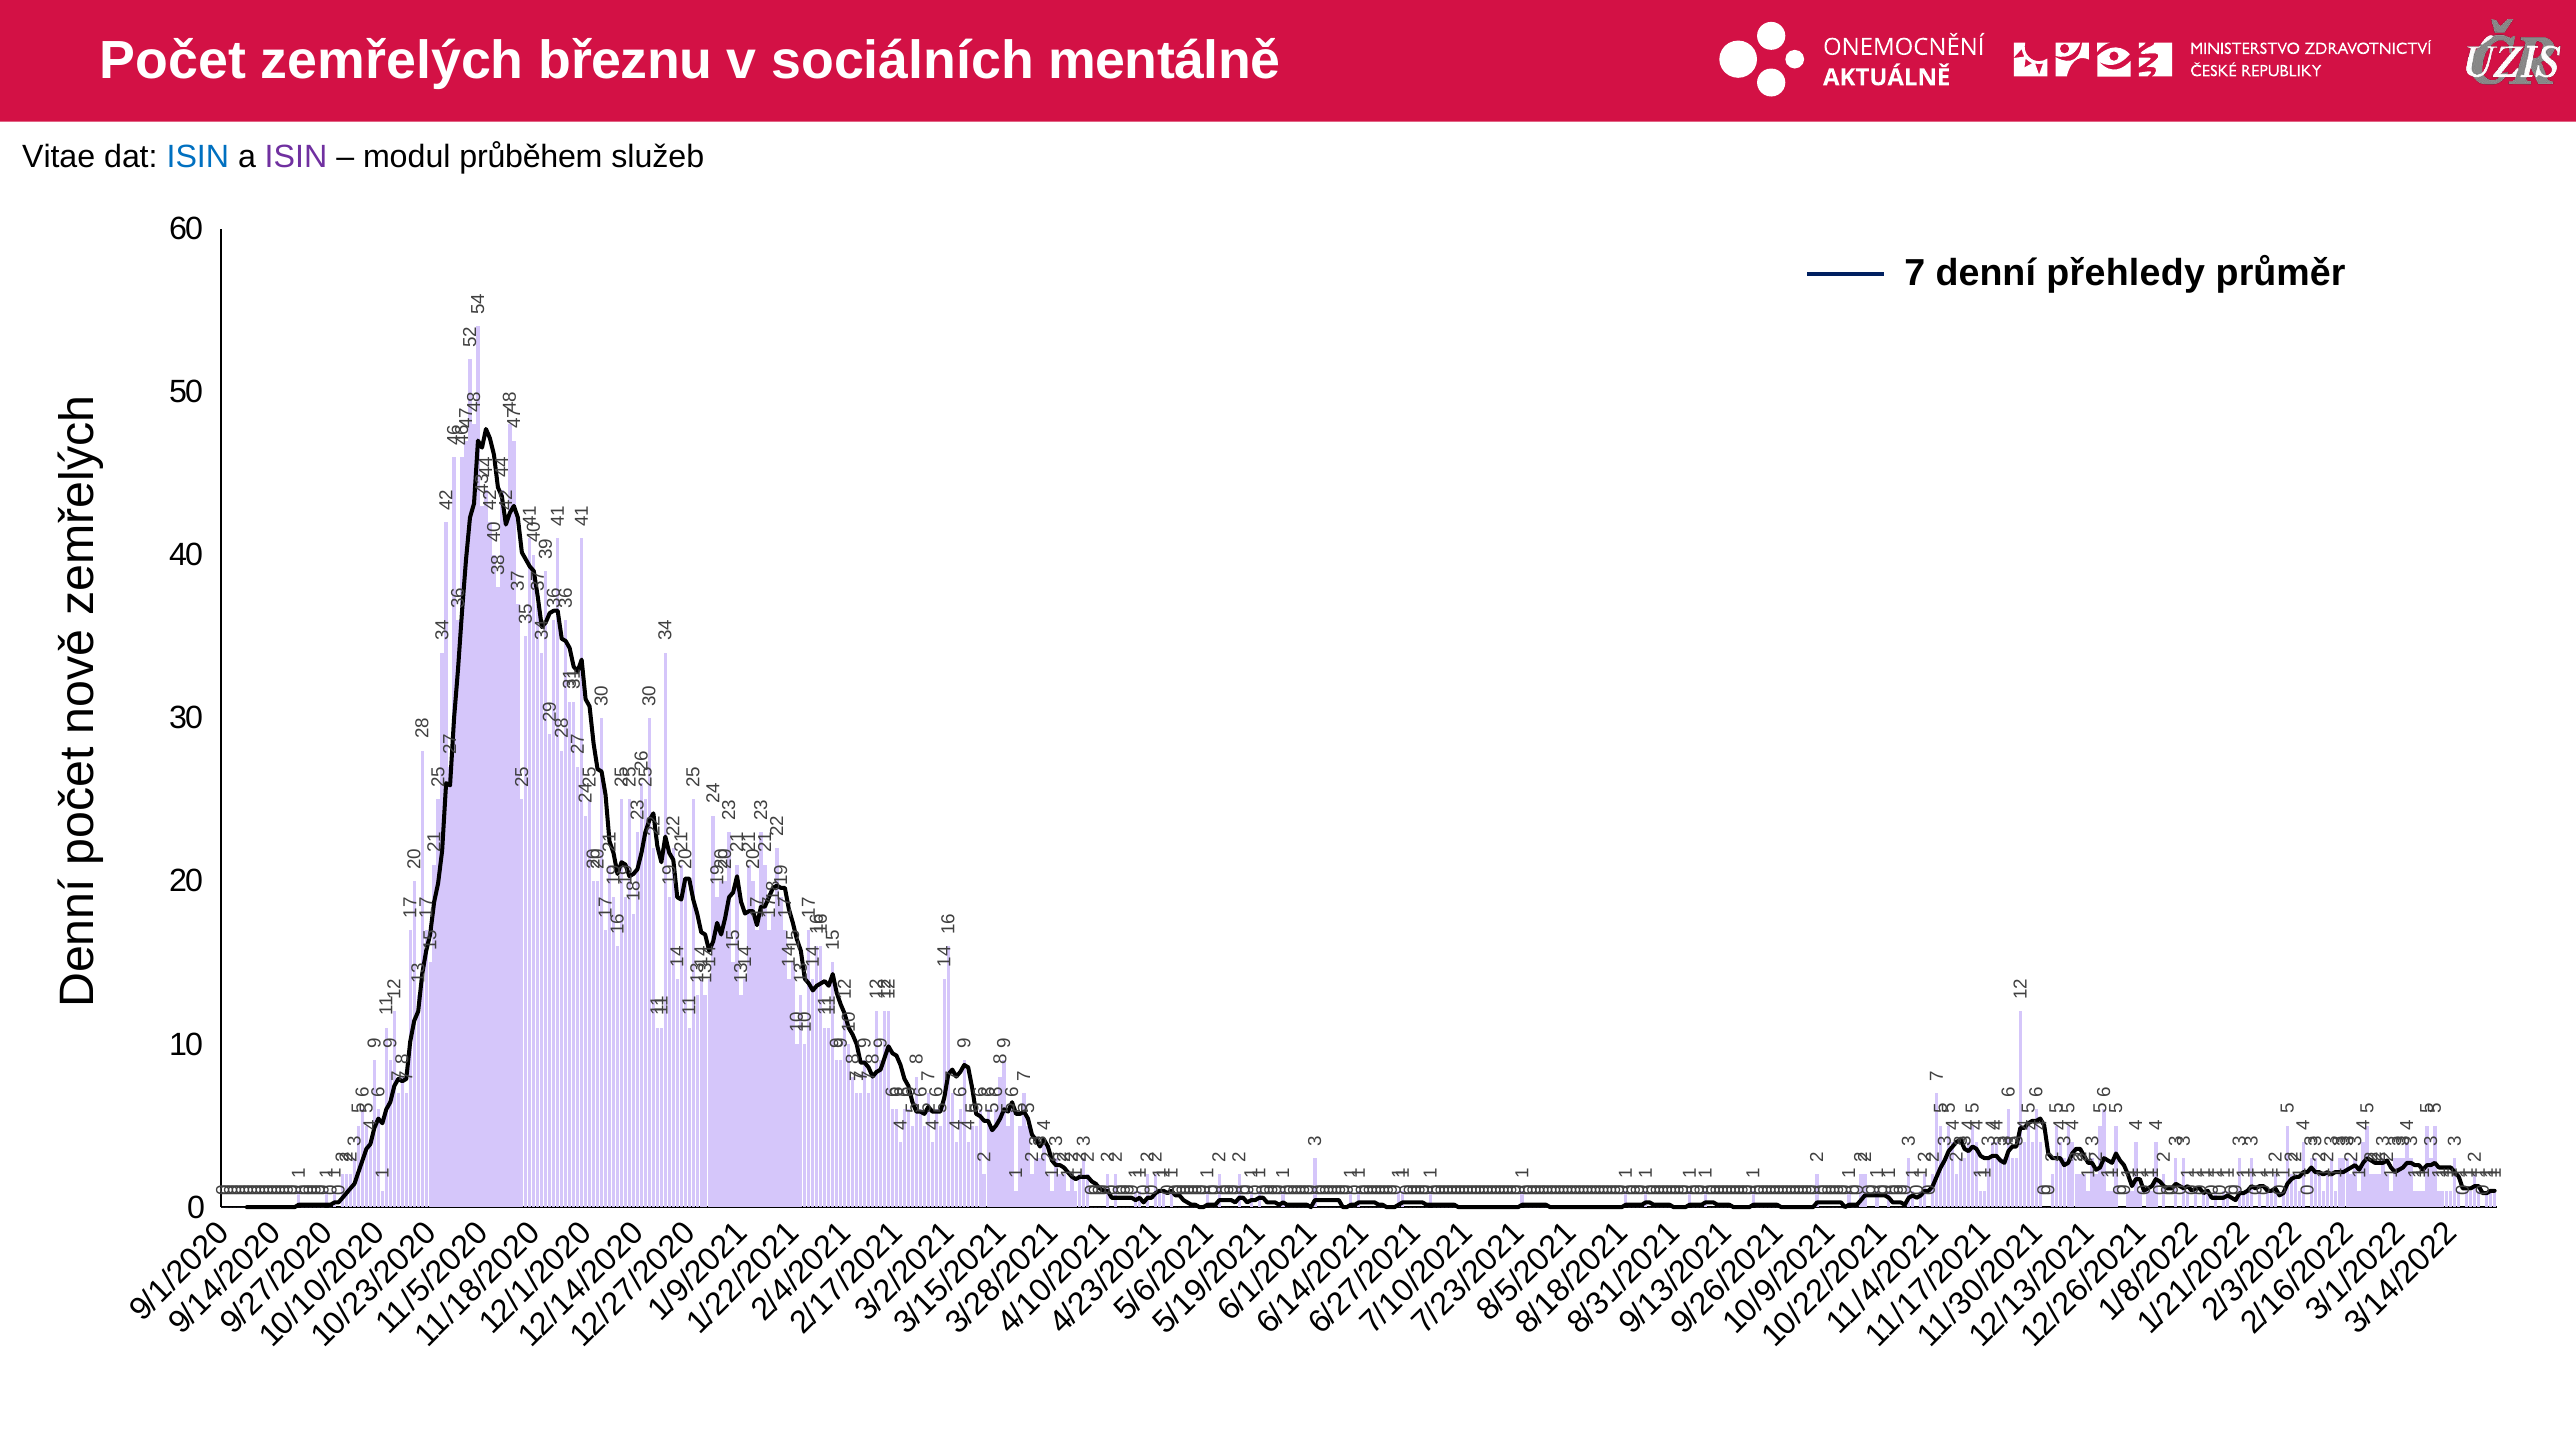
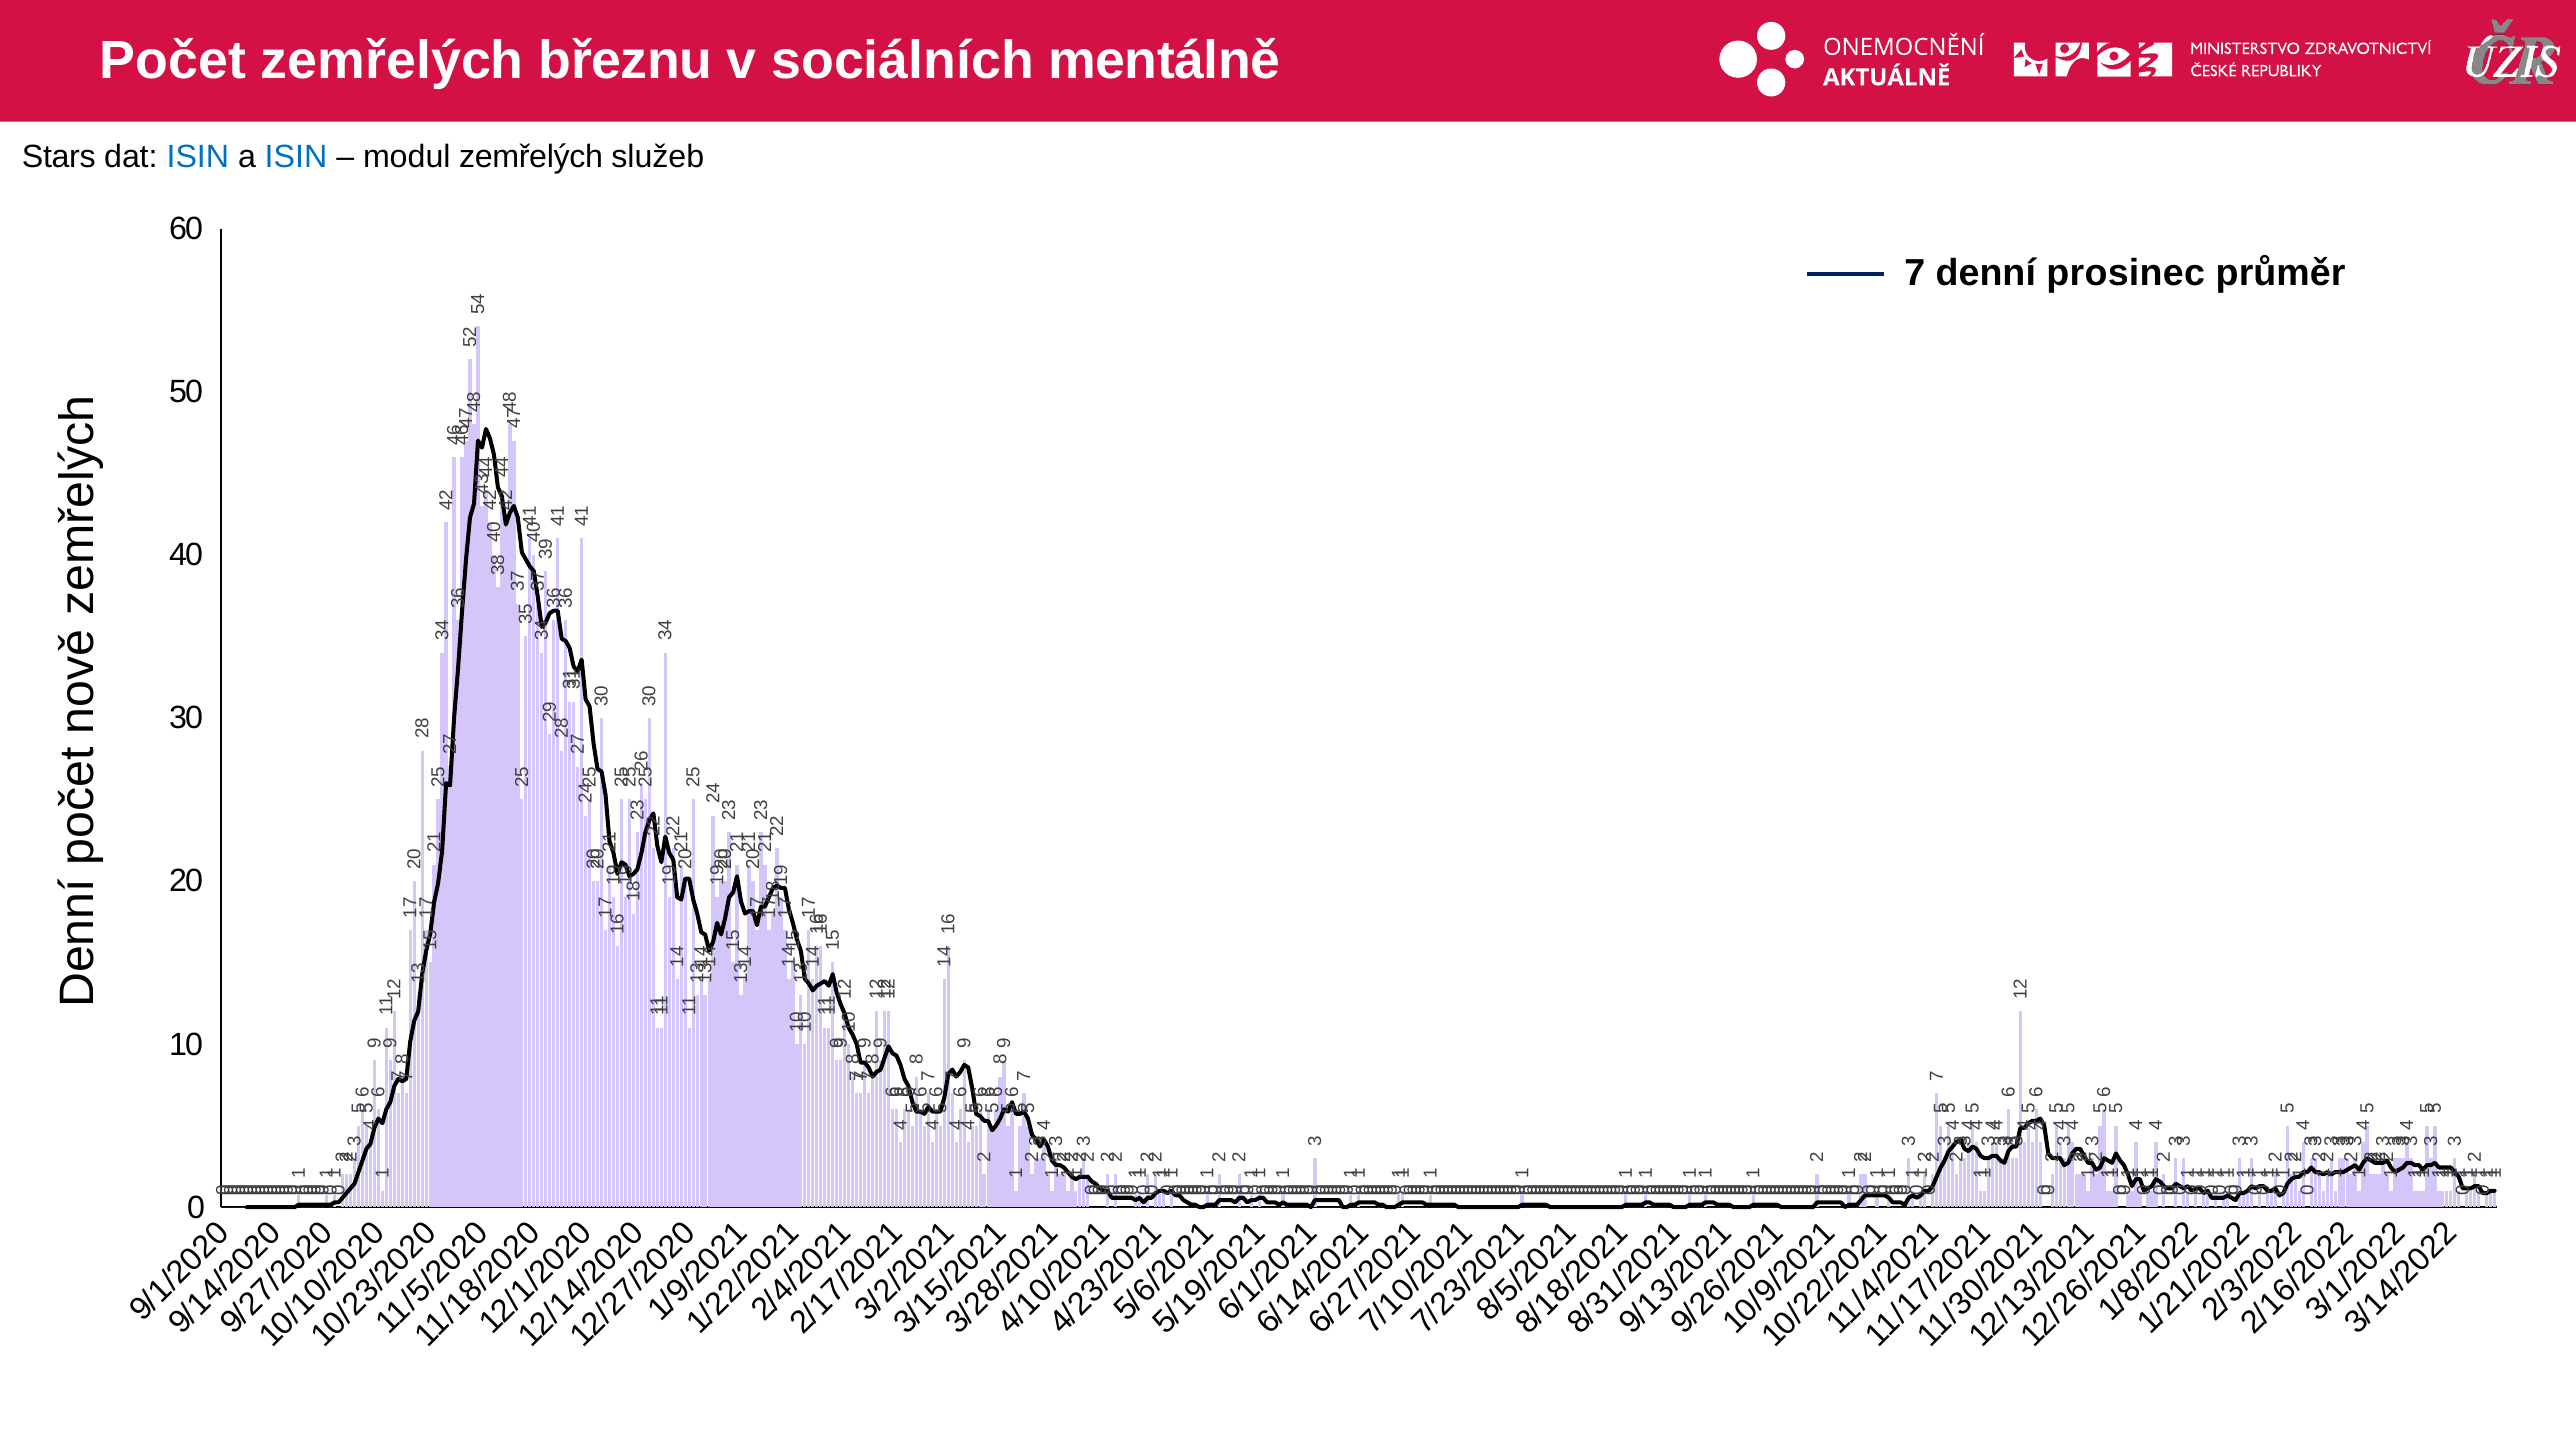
Vitae: Vitae -> Stars (59, 157)
ISIN colour: purple -> blue (296, 157)
modul průběhem: průběhem -> zemřelých (531, 157)
přehledy: přehledy -> prosinec (2126, 273)
